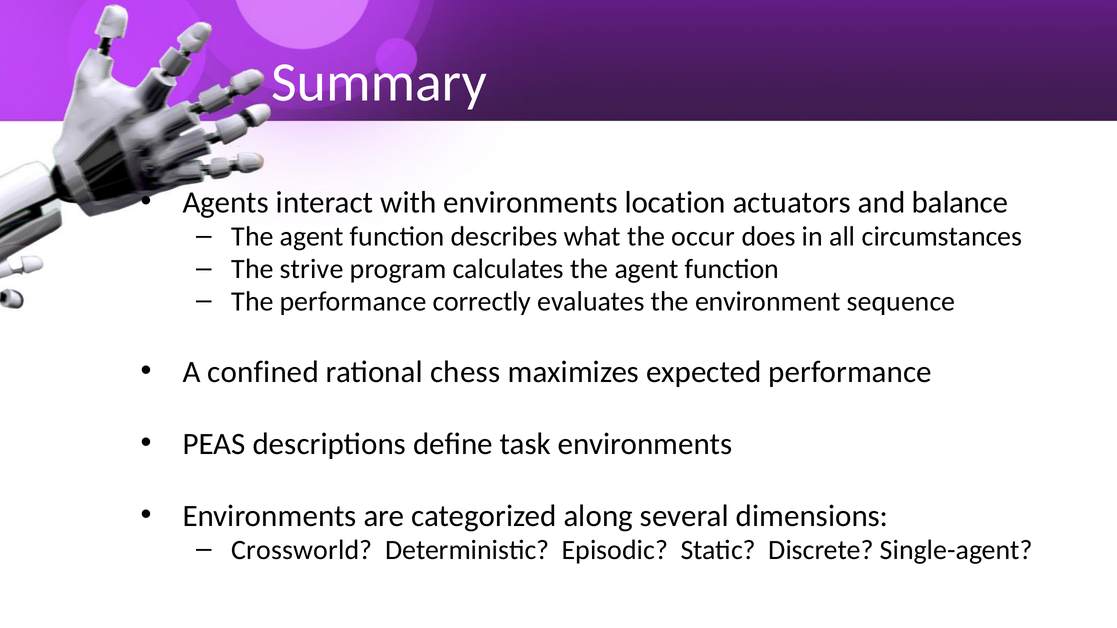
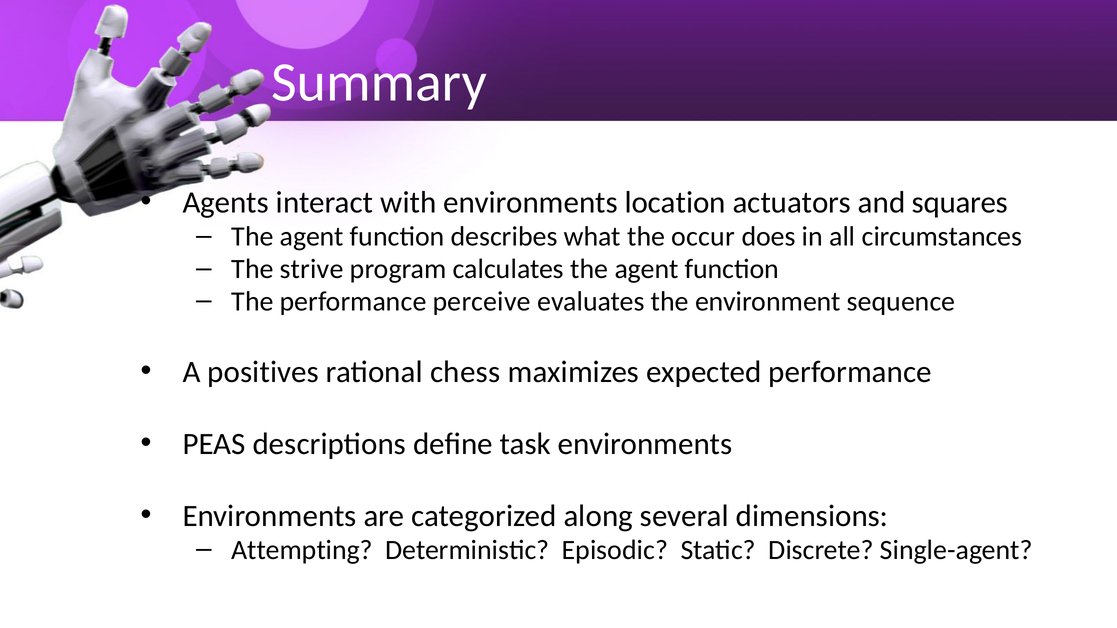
balance: balance -> squares (960, 203)
correctly: correctly -> perceive (482, 302)
confined: confined -> positives (263, 372)
Crossworld: Crossworld -> Attempting (302, 550)
